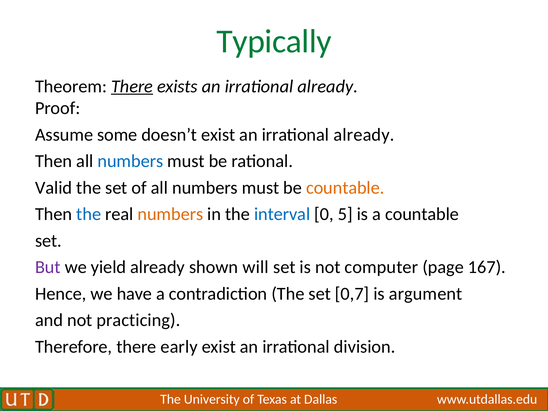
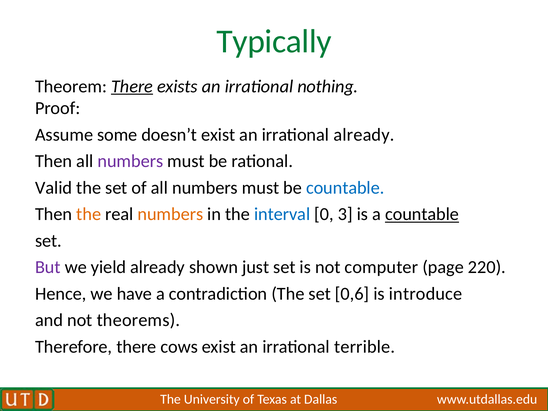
exists an irrational already: already -> nothing (328, 86)
numbers colour: blue -> purple (130, 161)
countable colour: orange -> blue (345, 188)
the colour: blue -> orange (89, 214)
5: 5 -> 3 (345, 214)
countable underline: none -> present (422, 214)
will: will -> just (256, 267)
167: 167 -> 220 (487, 267)
0,7: 0,7 -> 0,6 (352, 294)
argument: argument -> introduce (426, 294)
practicing: practicing -> theorems (138, 320)
early: early -> cows (179, 347)
division: division -> terrible (365, 347)
